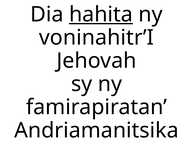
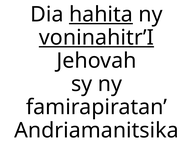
voninahitr’I underline: none -> present (96, 38)
